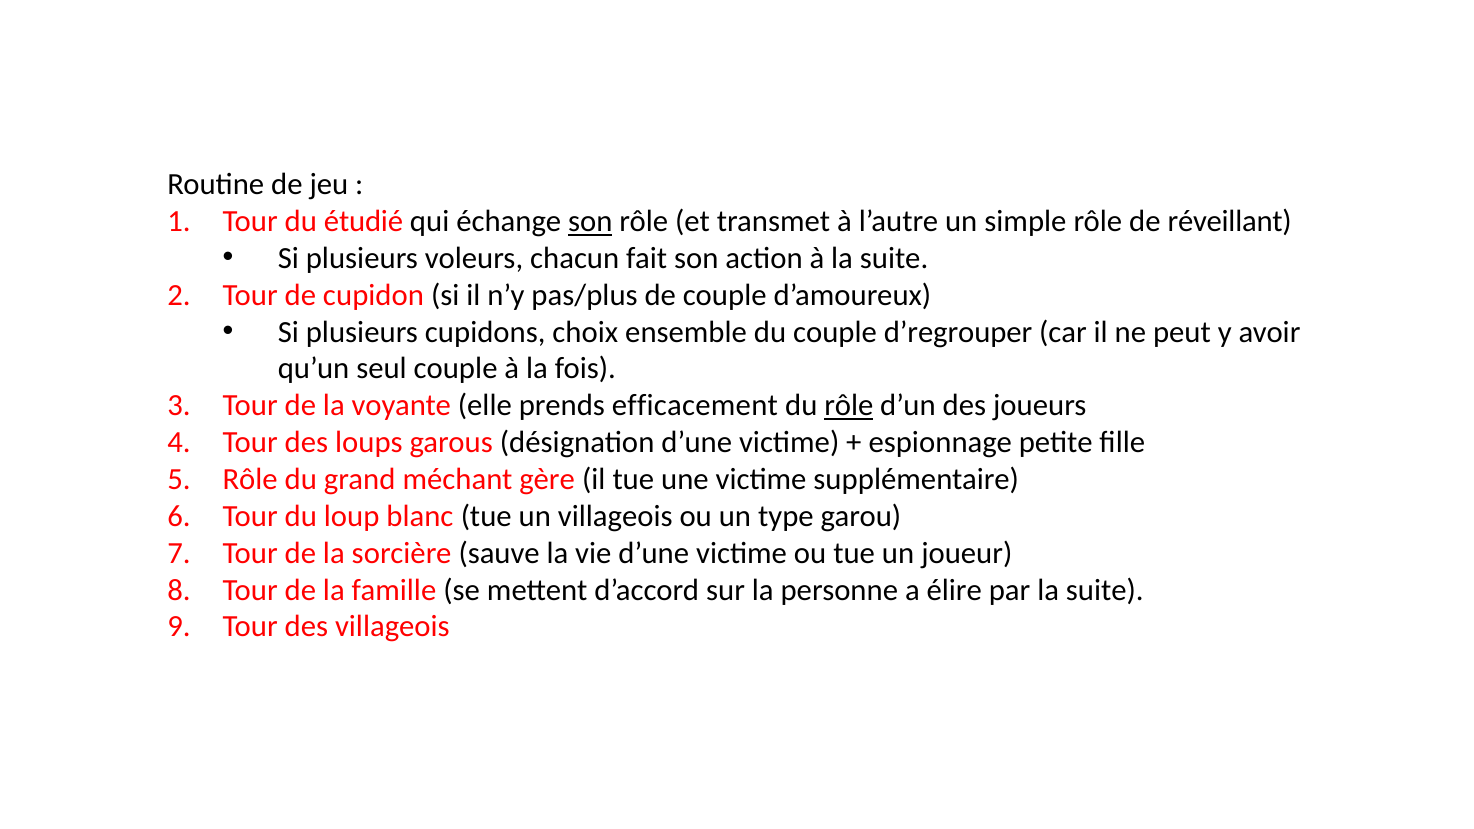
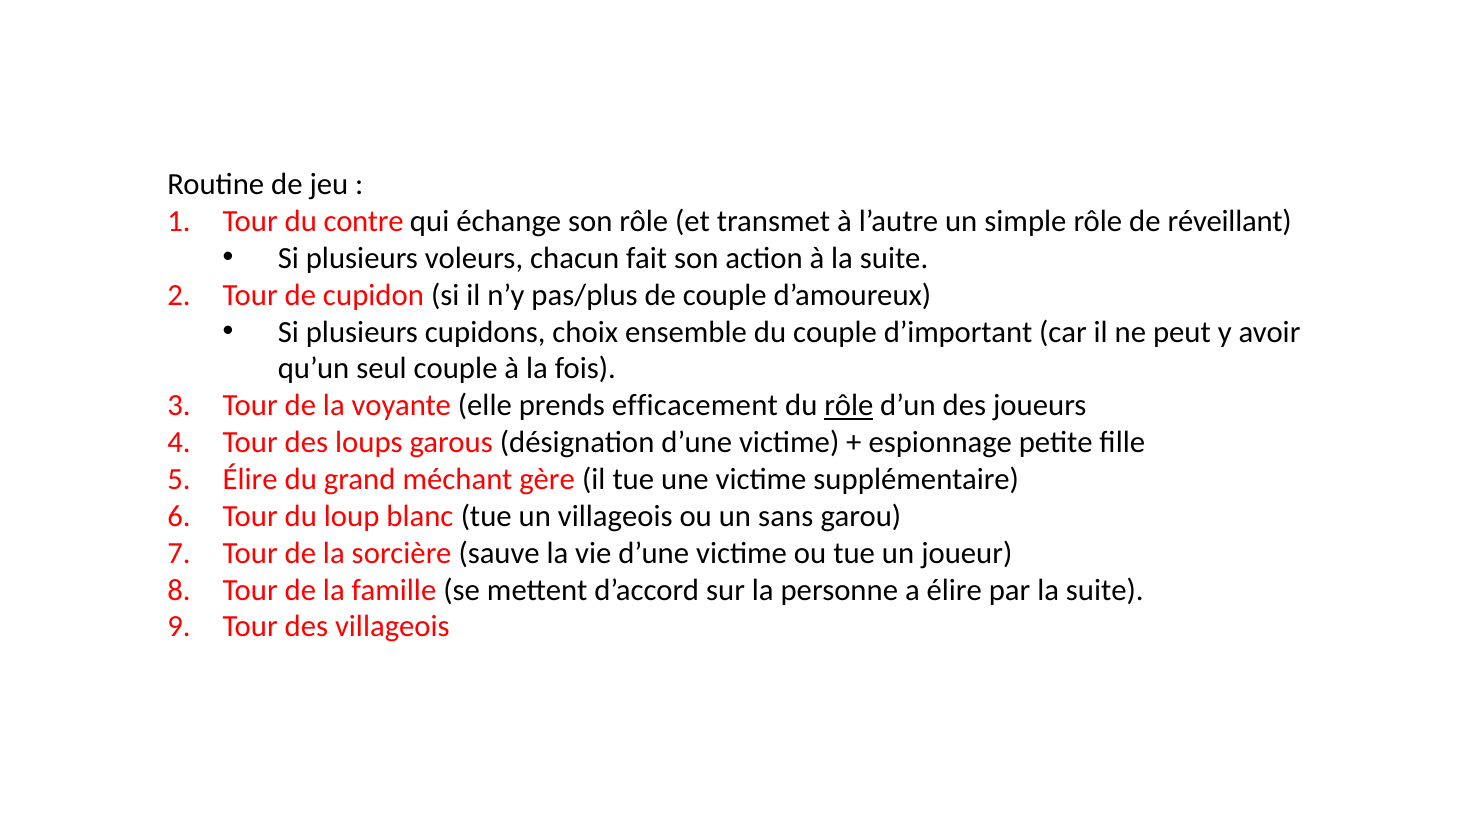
étudié: étudié -> contre (364, 221)
son underline: present -> none (590, 221)
d’regrouper: d’regrouper -> d’important (958, 332)
Rôle: Rôle -> Élire (250, 479)
type: type -> sans (786, 516)
